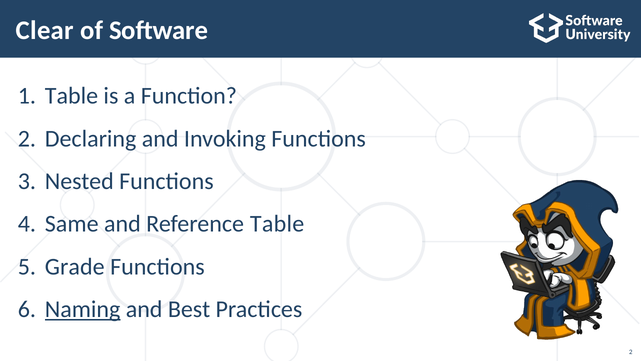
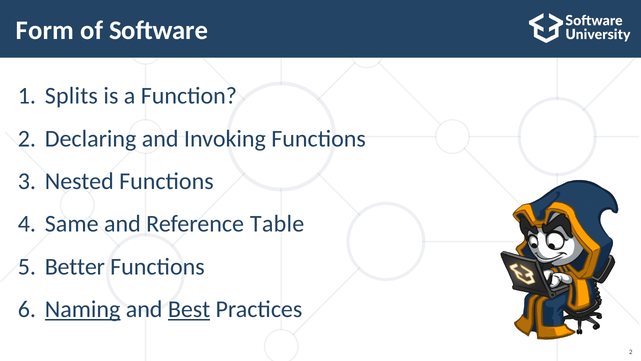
Clear: Clear -> Form (45, 30)
Table: Table -> Splits (71, 96)
Grade: Grade -> Better (75, 266)
Best underline: none -> present (189, 309)
